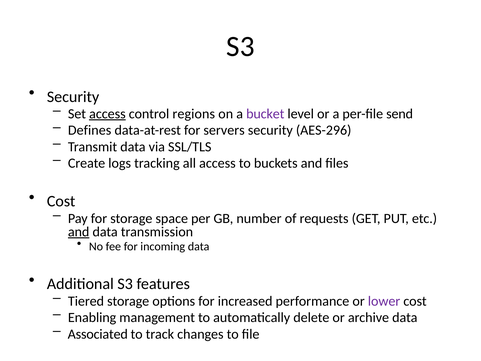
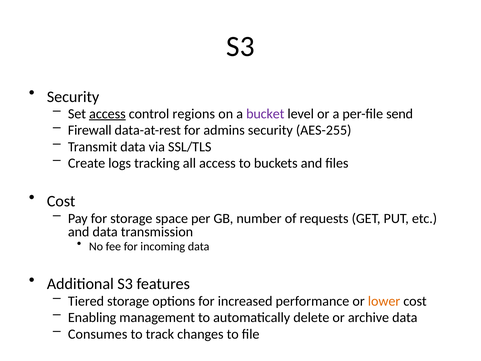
Defines: Defines -> Firewall (90, 130)
servers: servers -> admins (224, 130)
AES-296: AES-296 -> AES-255 (324, 130)
and underline: present -> none (79, 232)
lower colour: purple -> orange (384, 301)
Associated: Associated -> Consumes (98, 334)
